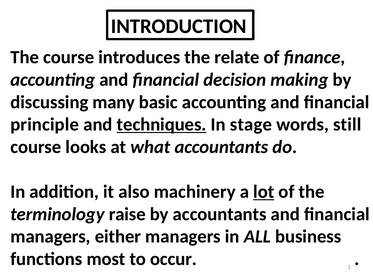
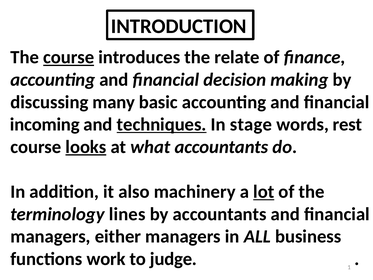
course underline: none -> present (69, 57)
principle: principle -> incoming (45, 124)
still: still -> rest (347, 124)
looks underline: none -> present (86, 147)
raise: raise -> lines (127, 214)
most: most -> work (106, 259)
occur: occur -> judge (173, 259)
